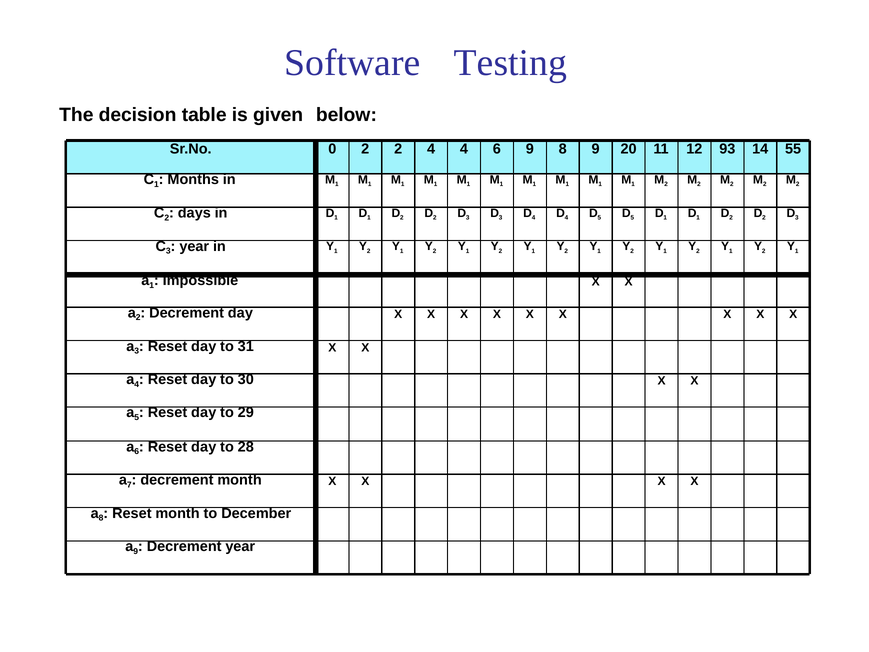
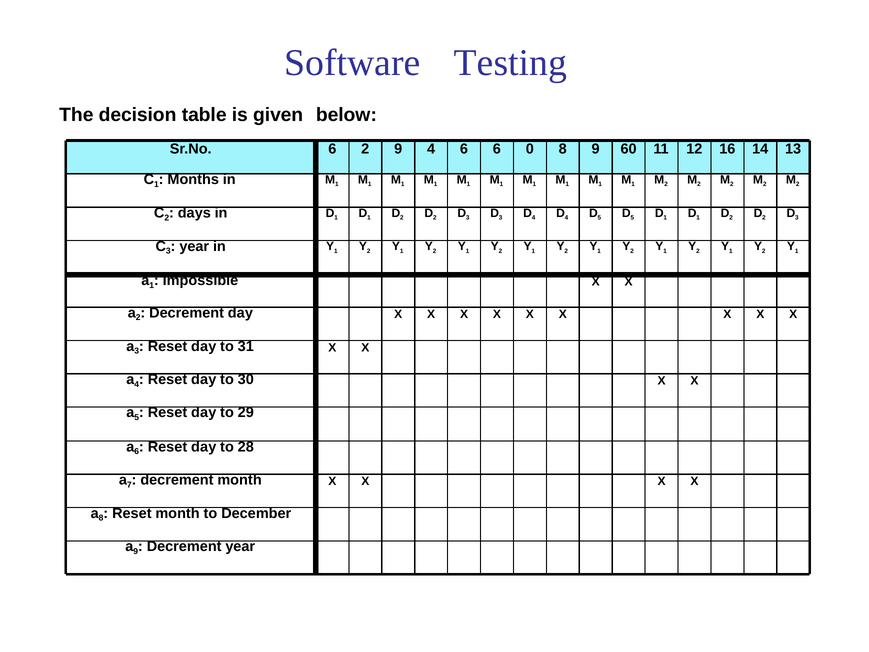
Sr.No 0: 0 -> 6 (332, 149)
2 2: 2 -> 9 (398, 149)
4 4: 4 -> 6 (464, 149)
6 9: 9 -> 0 (530, 149)
20: 20 -> 60 (629, 149)
93: 93 -> 16 (727, 149)
55: 55 -> 13 (793, 149)
